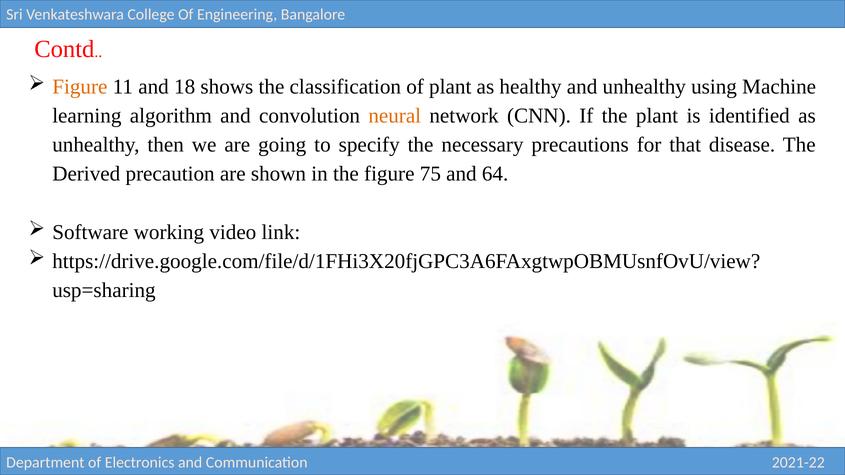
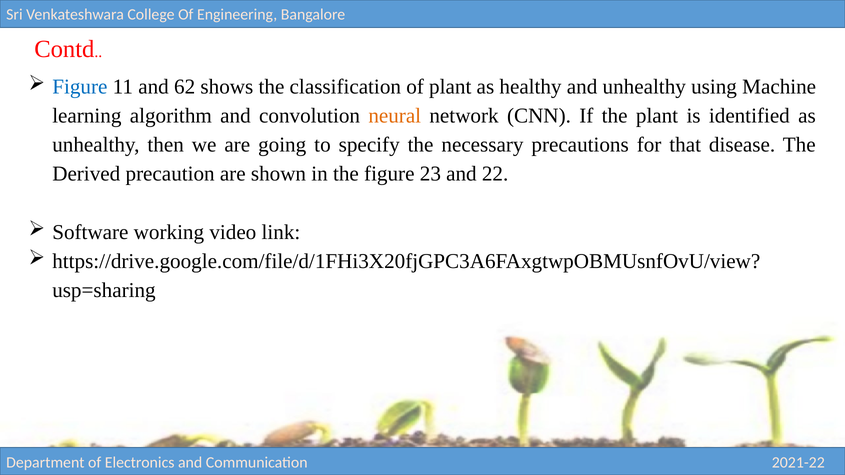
Figure colour: orange -> blue (80, 87)
18: 18 -> 62 (185, 87)
75: 75 -> 23 (430, 174)
64: 64 -> 22 (495, 174)
